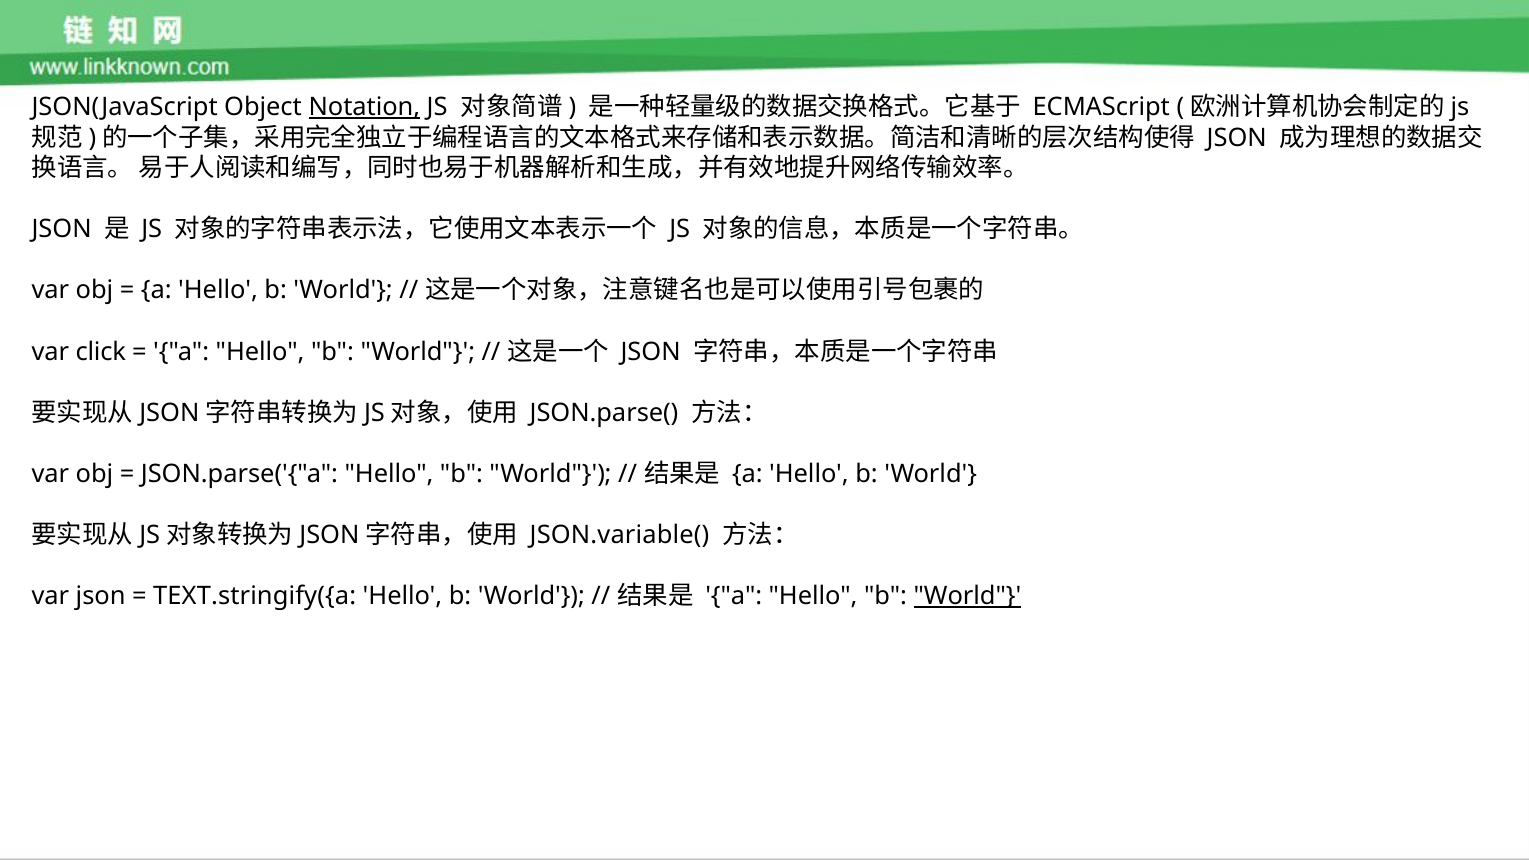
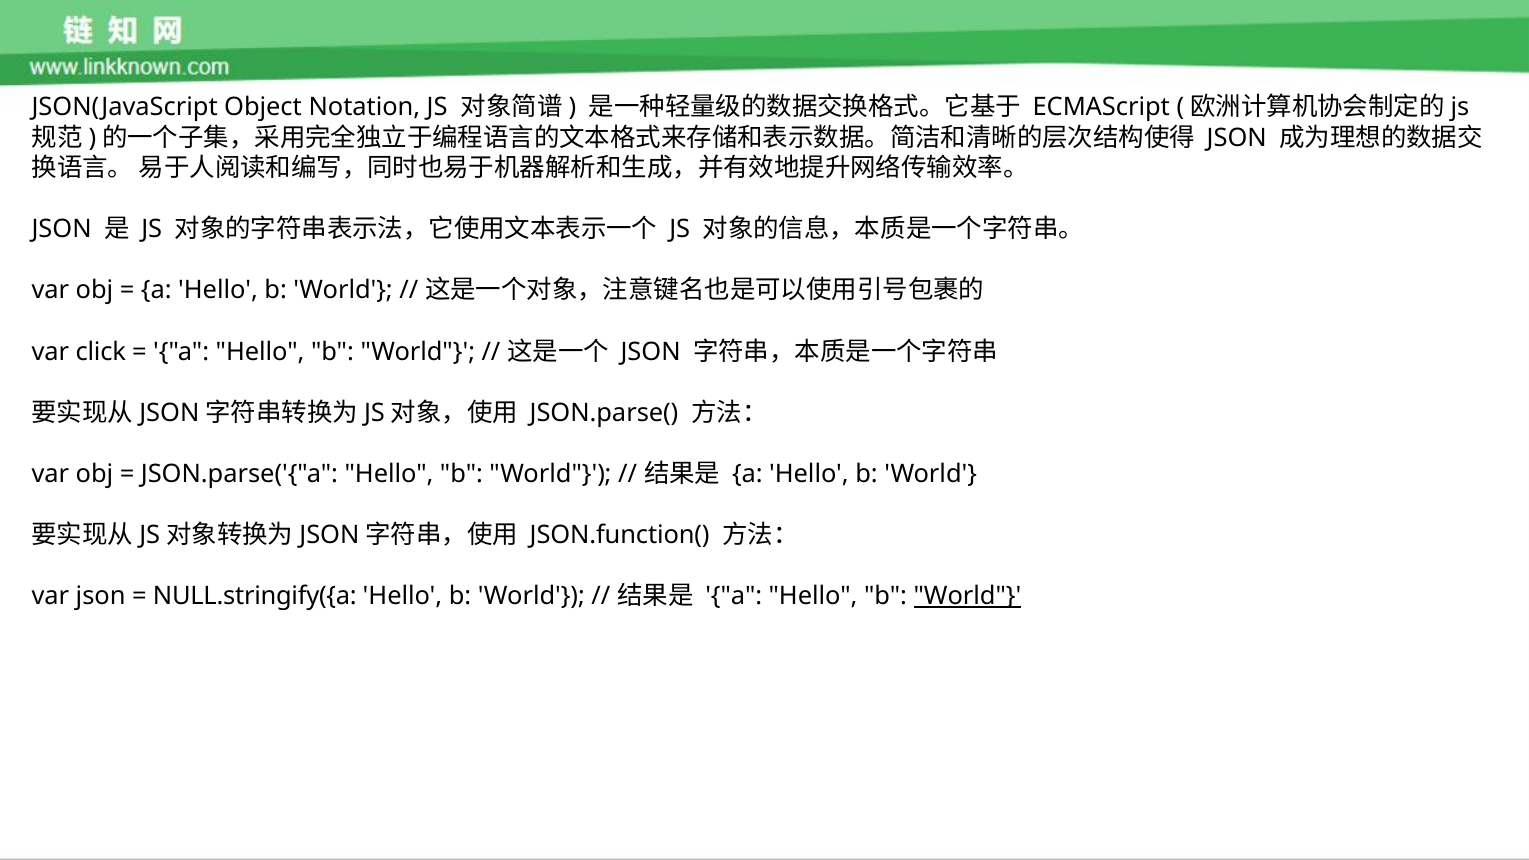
Notation underline: present -> none (364, 107)
JSON.variable(: JSON.variable( -> JSON.function( (620, 535)
TEXT.stringify({a: TEXT.stringify({a -> NULL.stringify({a (255, 596)
